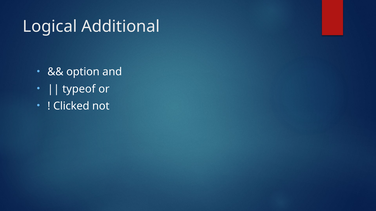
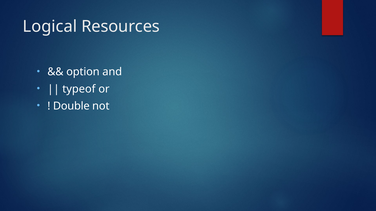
Additional: Additional -> Resources (121, 26)
Clicked: Clicked -> Double (71, 106)
